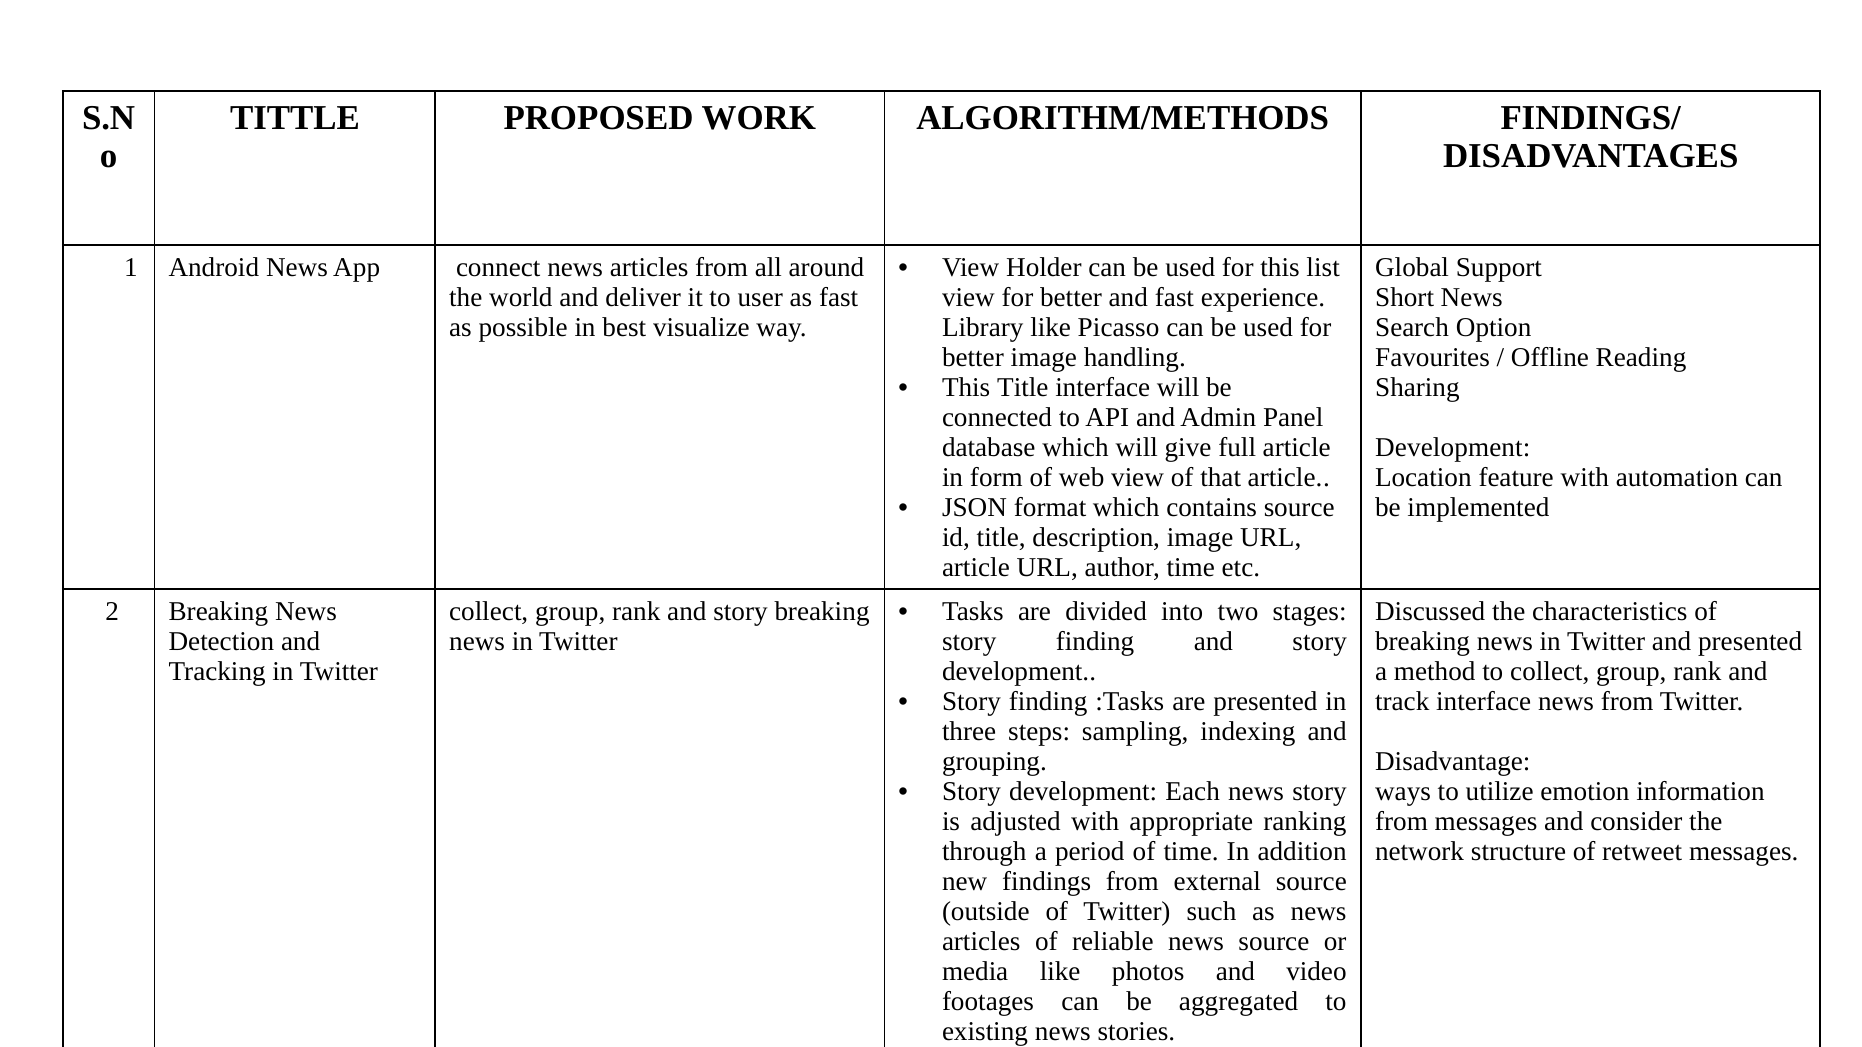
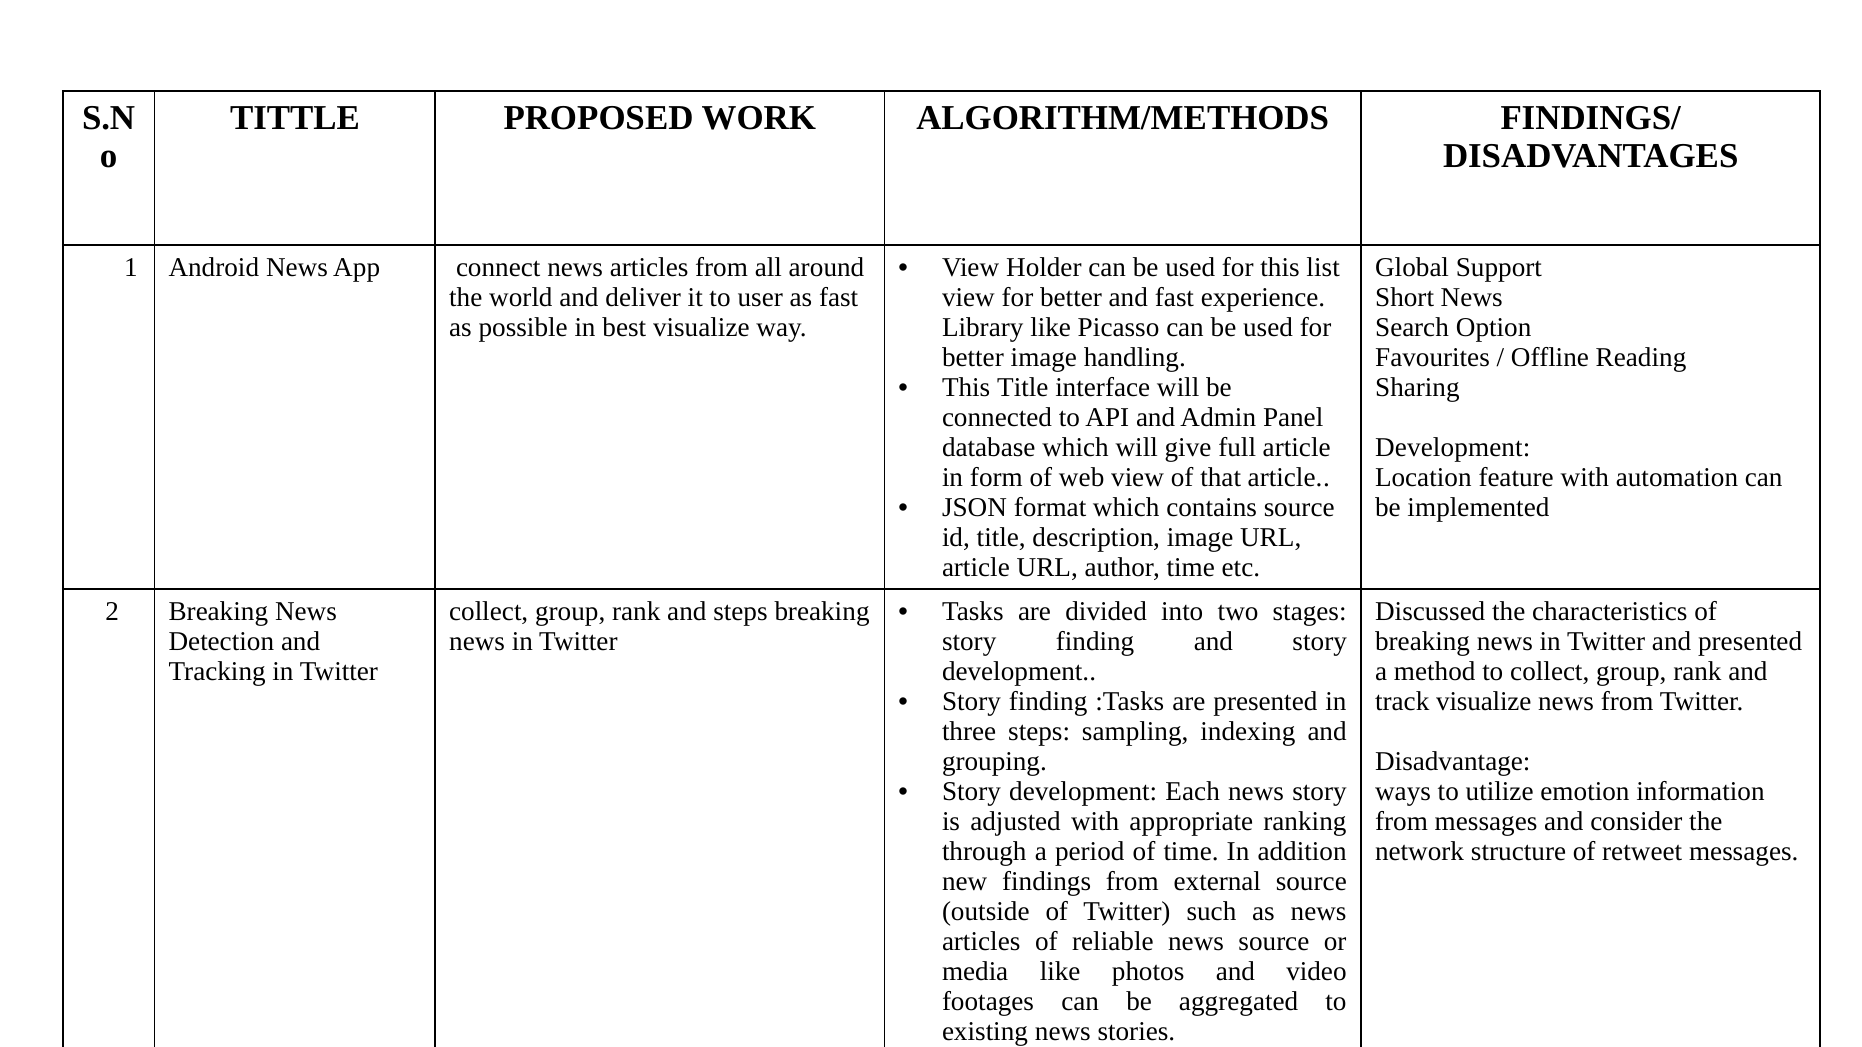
rank and story: story -> steps (741, 612)
track interface: interface -> visualize (1484, 702)
